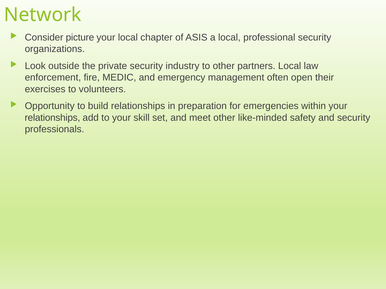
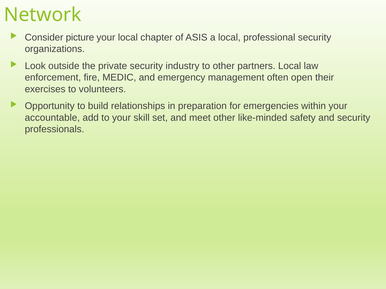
relationships: relationships -> accountable (52, 118)
